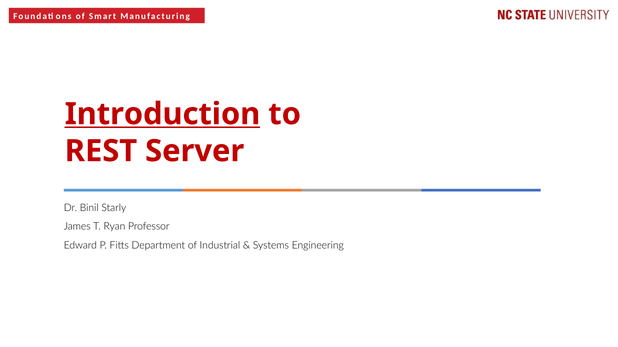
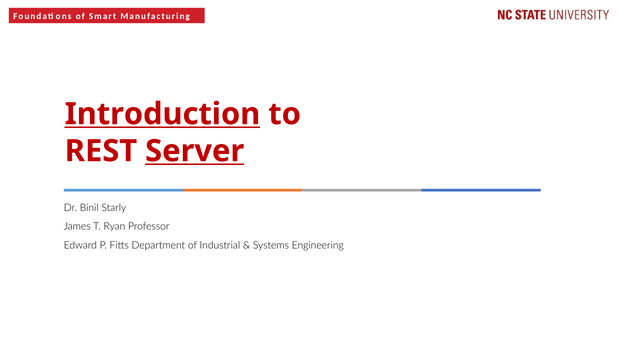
Server underline: none -> present (195, 151)
